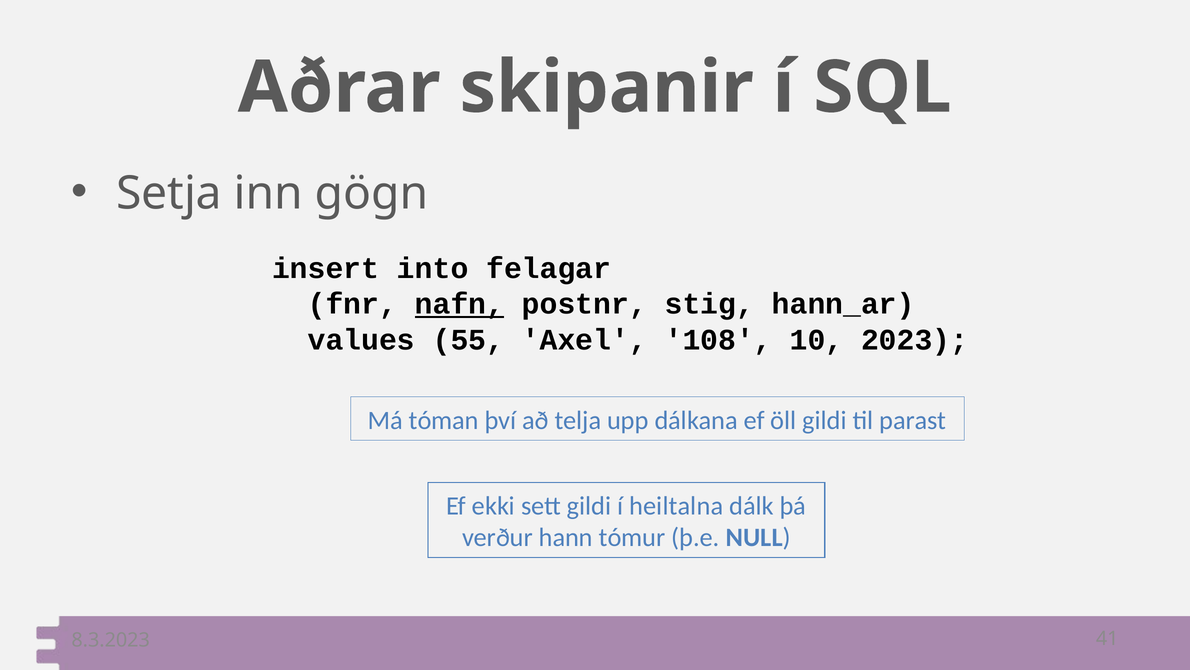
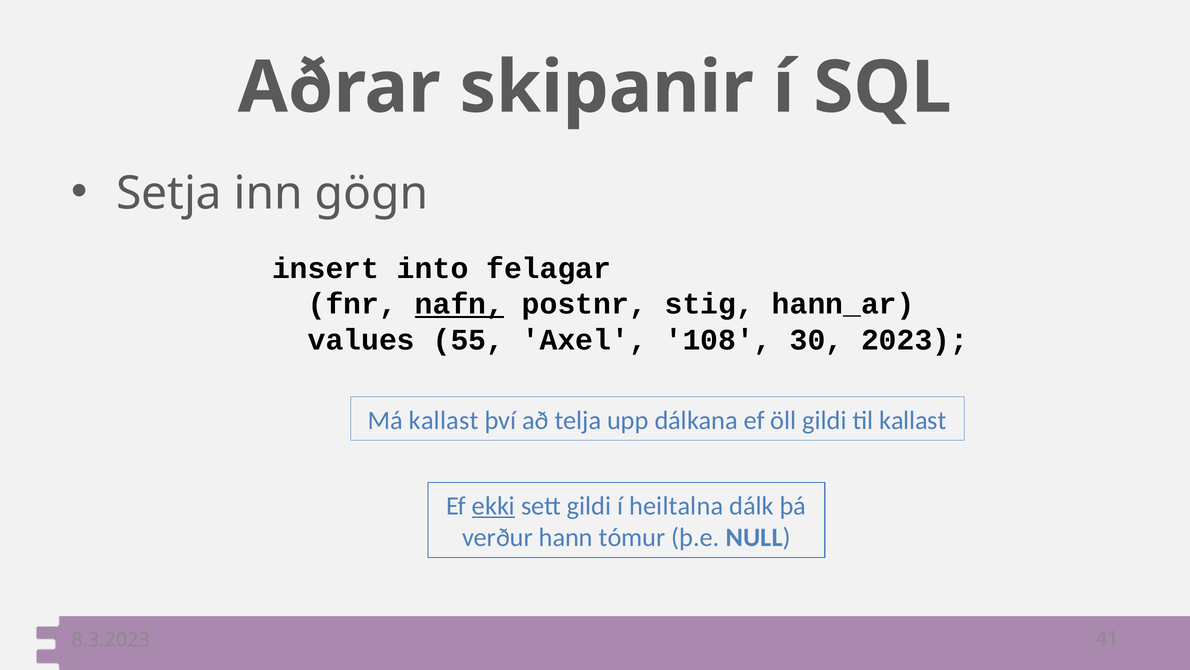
10: 10 -> 30 (816, 340)
Má tóman: tóman -> kallast (444, 420)
til parast: parast -> kallast (913, 420)
ekki underline: none -> present (494, 506)
